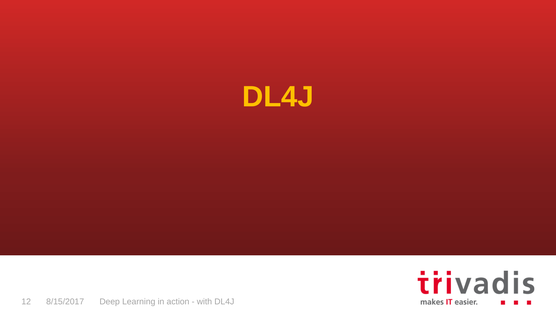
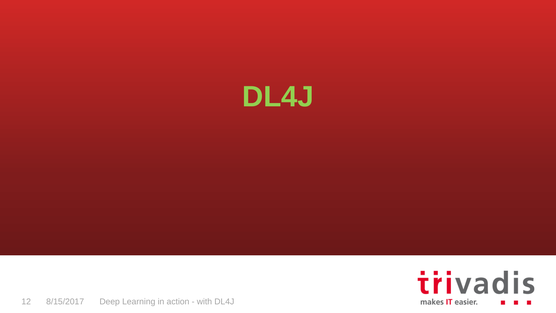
DL4J colour: yellow -> light green (278, 97)
